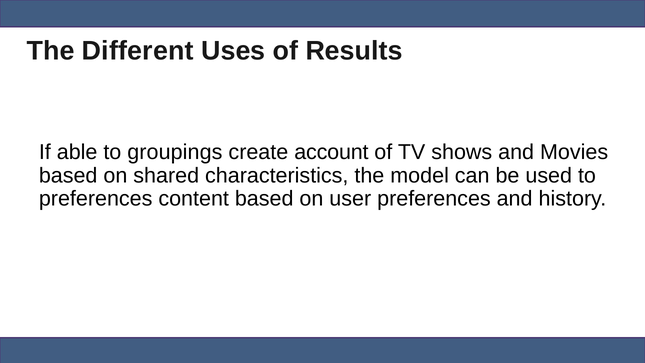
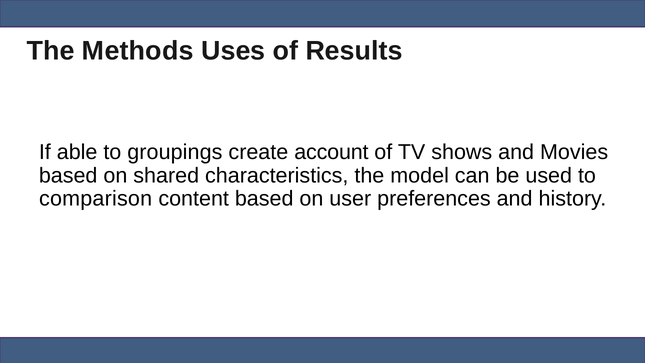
Different: Different -> Methods (138, 51)
preferences: preferences -> comparison (96, 199)
